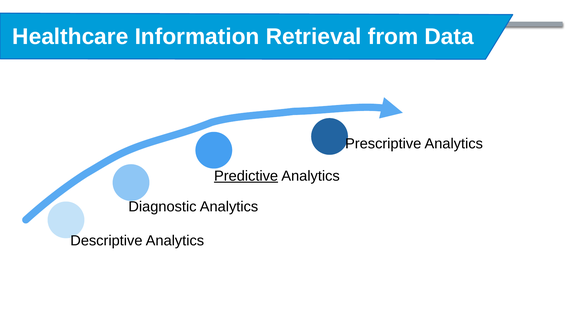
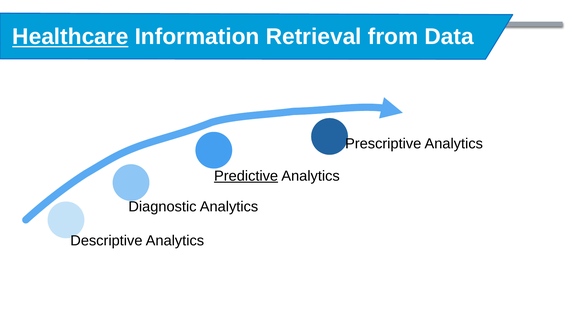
Healthcare underline: none -> present (70, 37)
